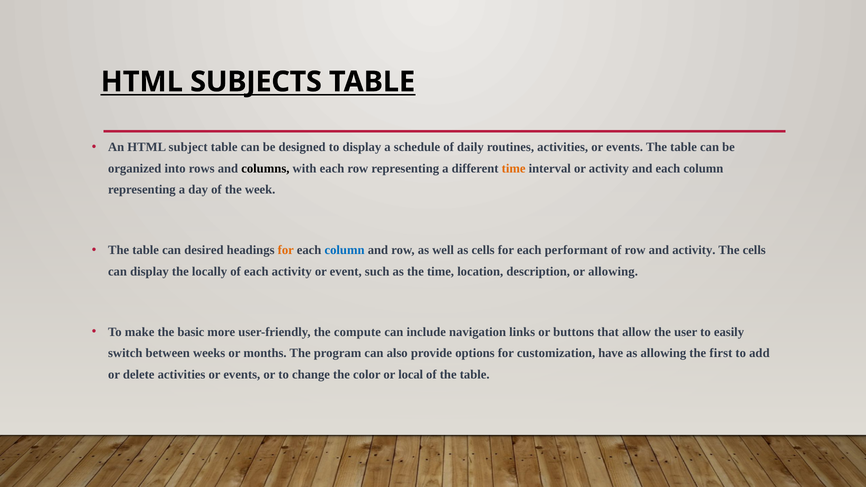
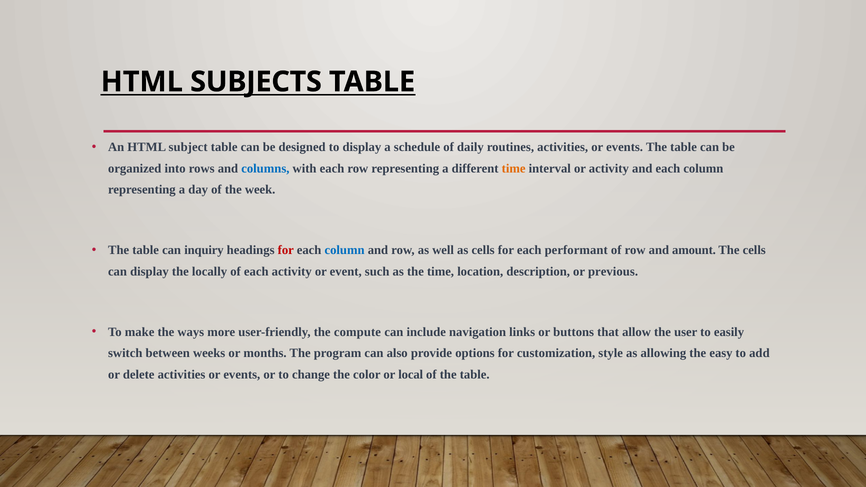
columns colour: black -> blue (265, 169)
desired: desired -> inquiry (204, 250)
for colour: orange -> red (286, 250)
and activity: activity -> amount (694, 250)
or allowing: allowing -> previous (613, 272)
basic: basic -> ways (191, 332)
have: have -> style (611, 353)
first: first -> easy (721, 353)
